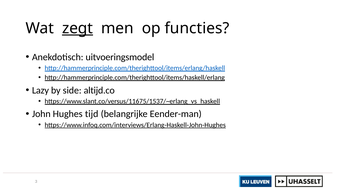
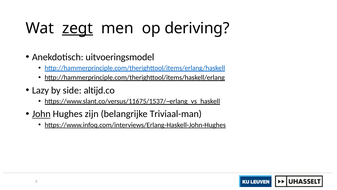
functies: functies -> deriving (197, 28)
John underline: none -> present (41, 114)
tijd: tijd -> zijn (92, 114)
Eender-man: Eender-man -> Triviaal-man (176, 114)
